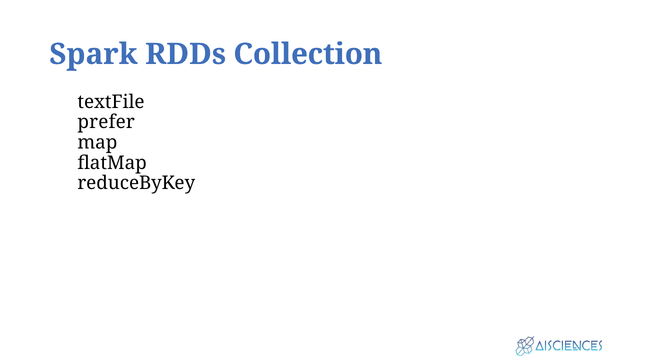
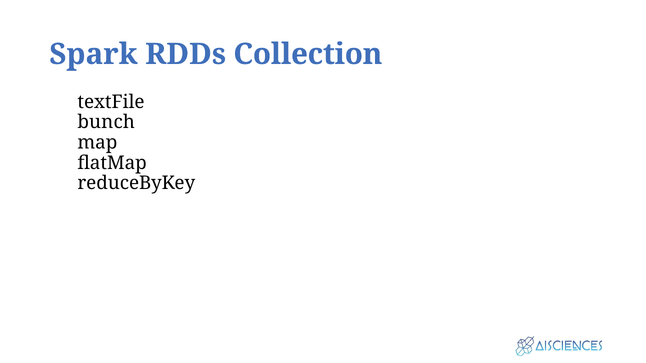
prefer: prefer -> bunch (106, 122)
